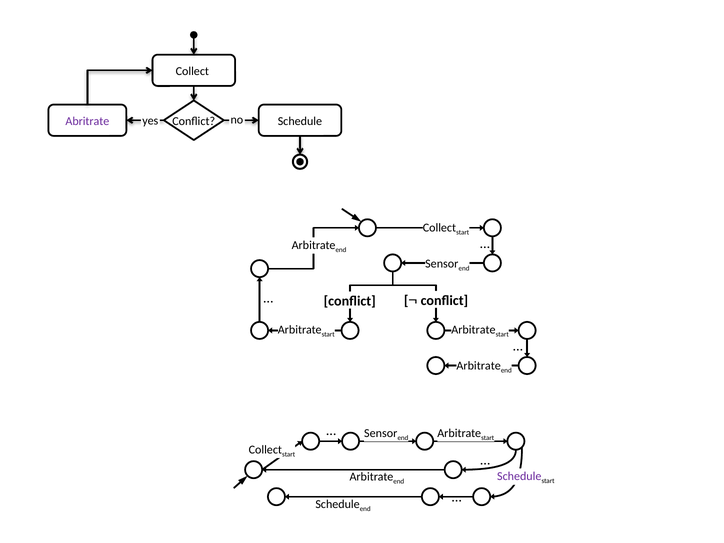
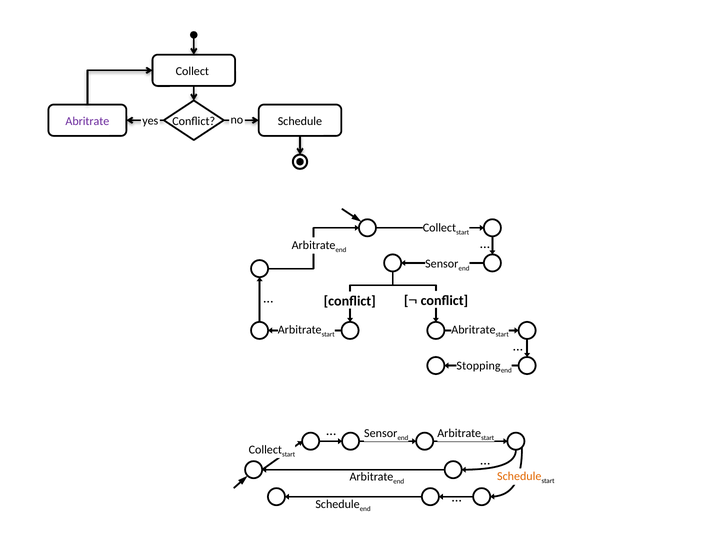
Arbitrate: Arbitrate -> Abritrate (473, 330)
Arbitrate: Arbitrate -> Stopping (479, 366)
Schedule colour: purple -> orange (519, 476)
